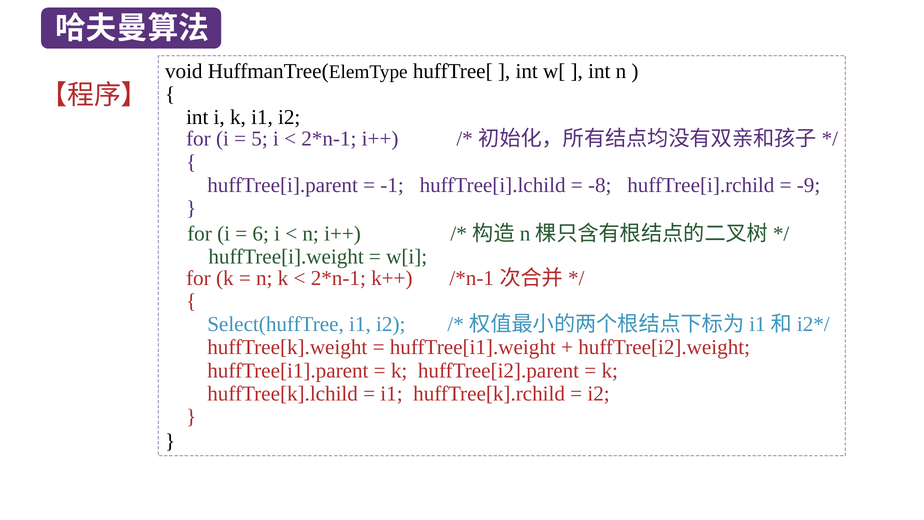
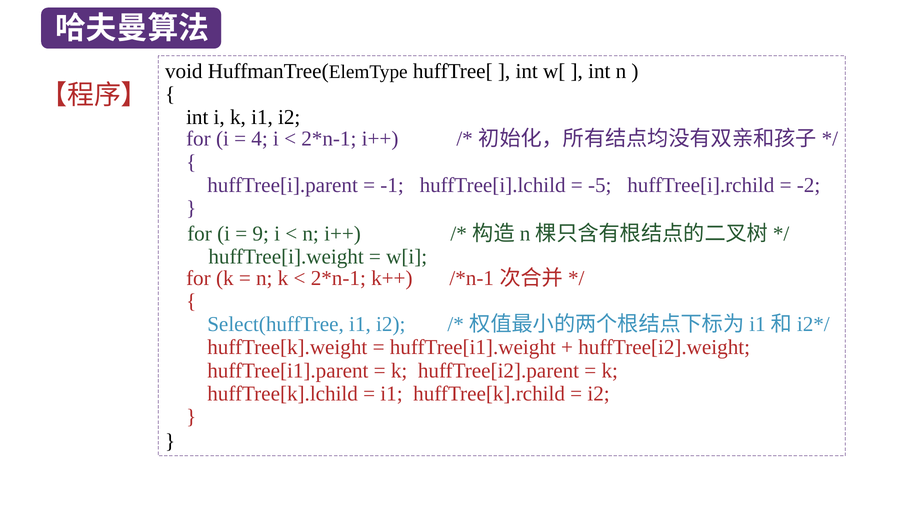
5: 5 -> 4 (260, 139)
-8: -8 -> -5 (600, 185)
-9: -9 -> -2 (809, 185)
6: 6 -> 9 (261, 233)
